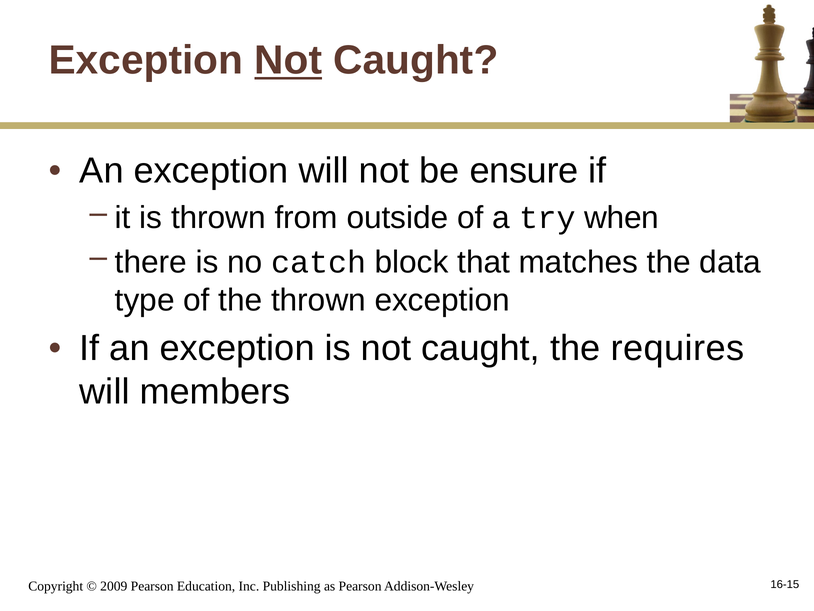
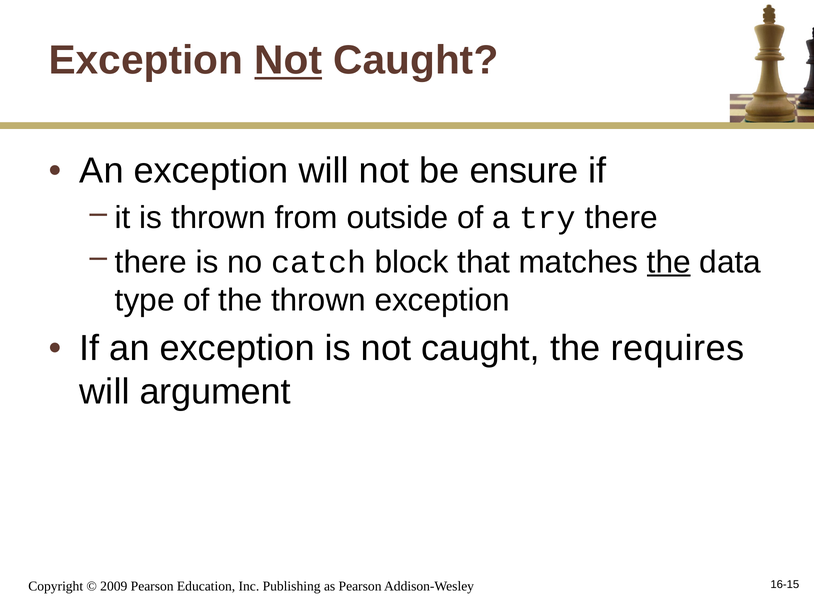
try when: when -> there (621, 218)
the underline: none -> present (669, 262)
members: members -> argument (215, 392)
